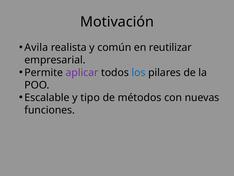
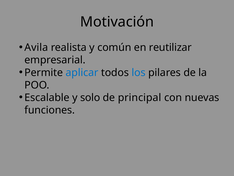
aplicar colour: purple -> blue (82, 72)
tipo: tipo -> solo (90, 97)
métodos: métodos -> principal (140, 97)
